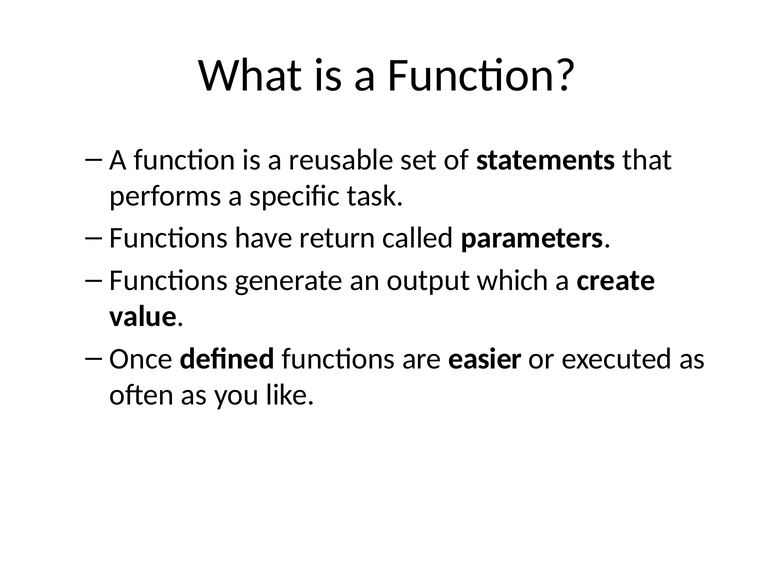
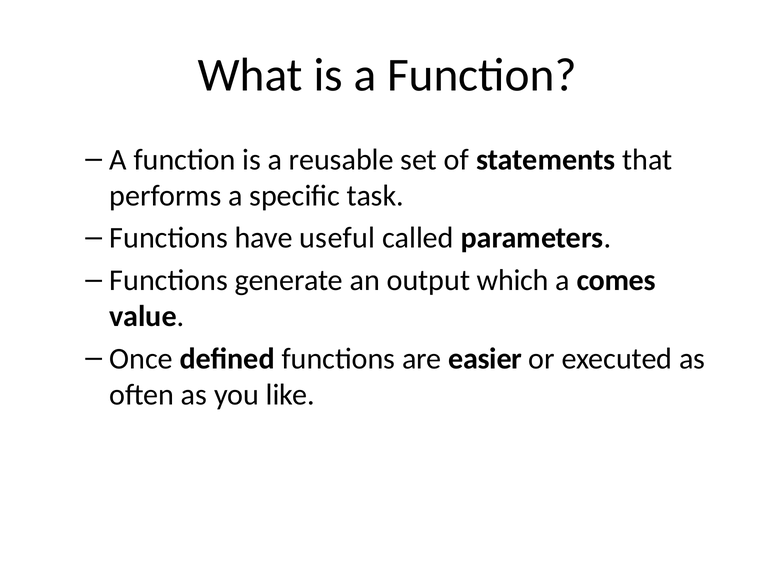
return: return -> useful (337, 238)
create: create -> comes (616, 280)
